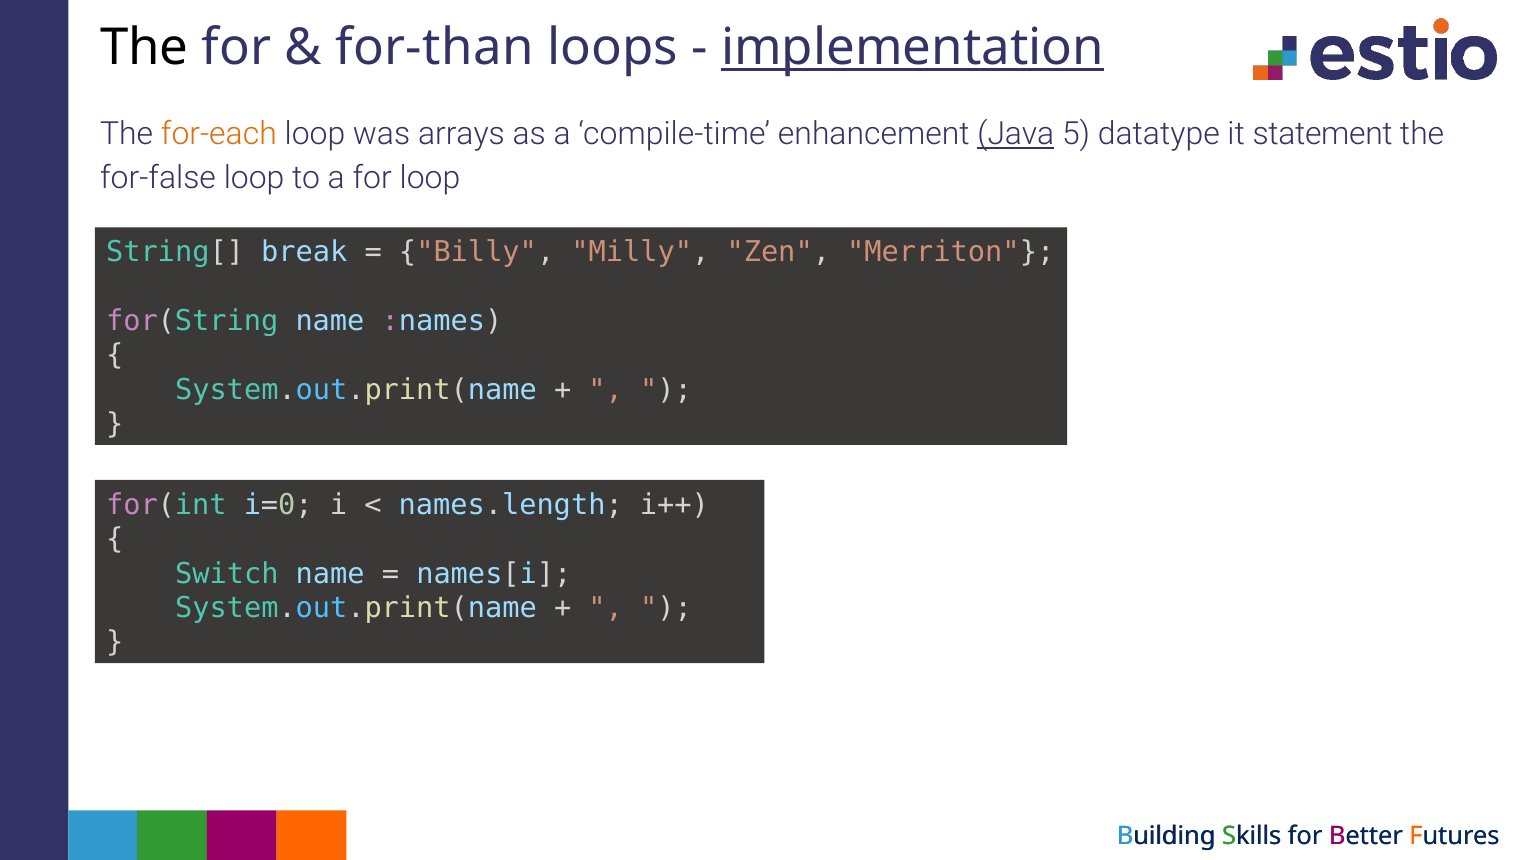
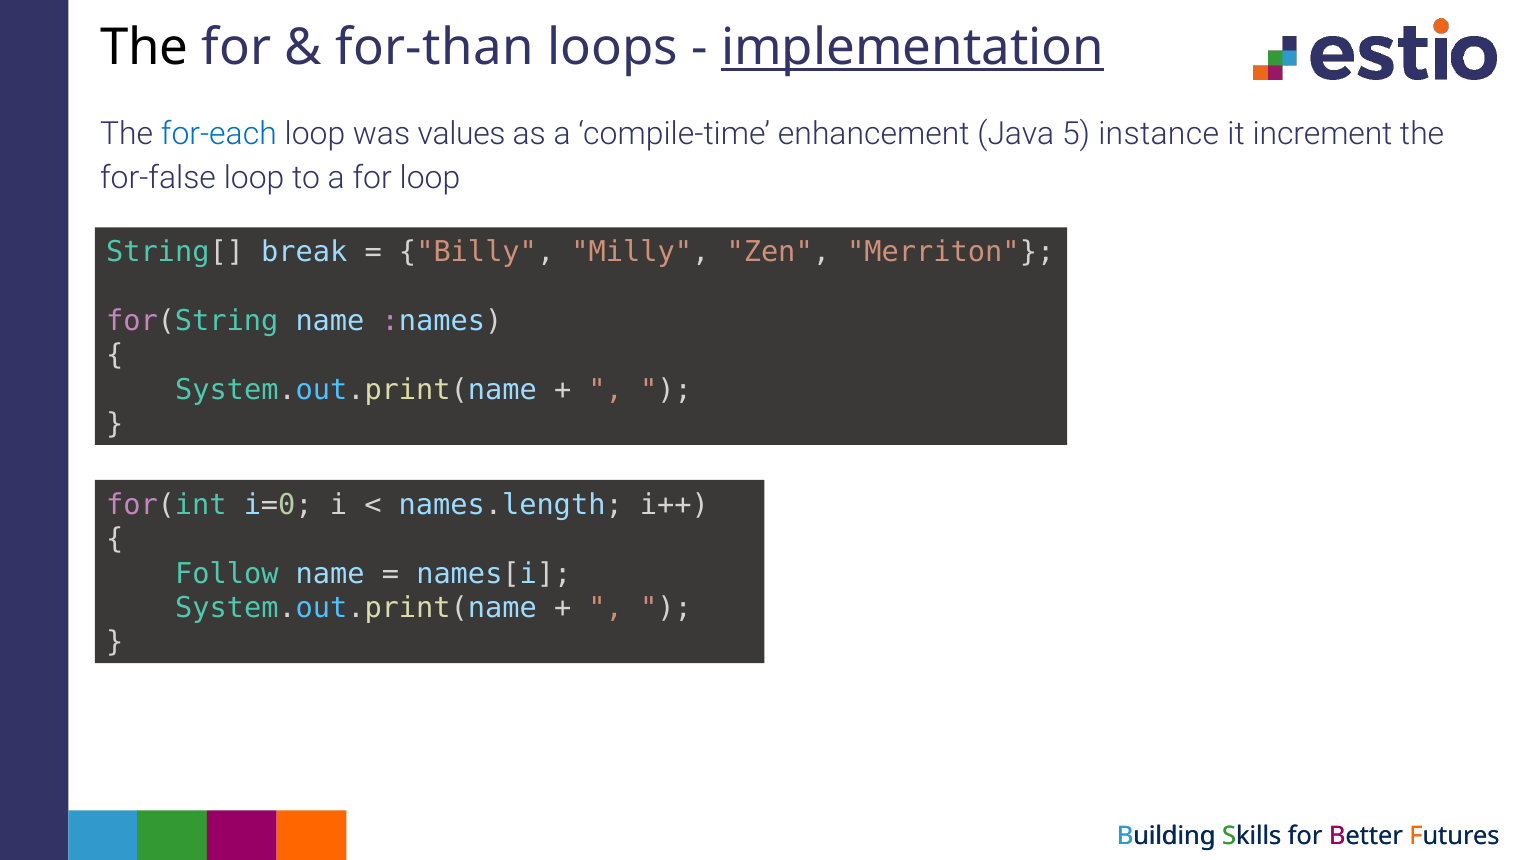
for-each colour: orange -> blue (219, 134)
arrays: arrays -> values (462, 134)
Java underline: present -> none (1016, 134)
datatype: datatype -> instance (1159, 134)
statement: statement -> increment (1323, 134)
Switch: Switch -> Follow (227, 574)
